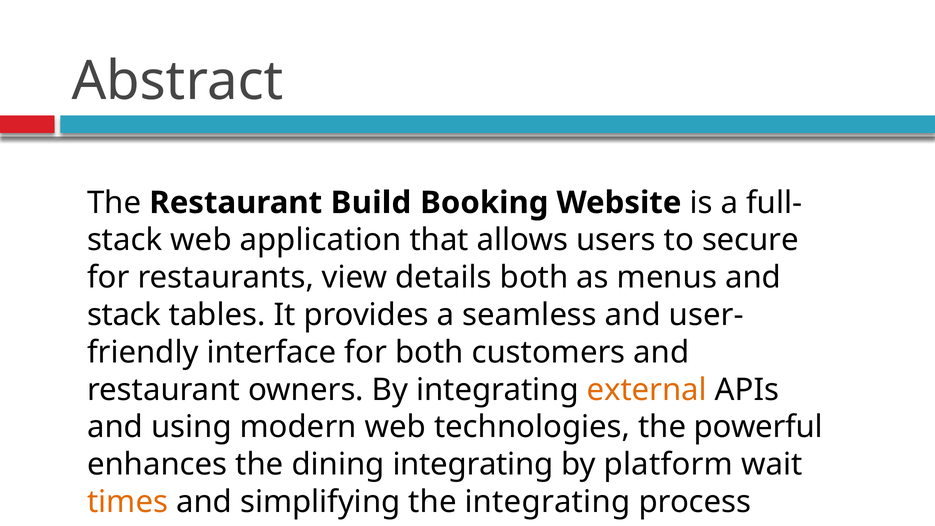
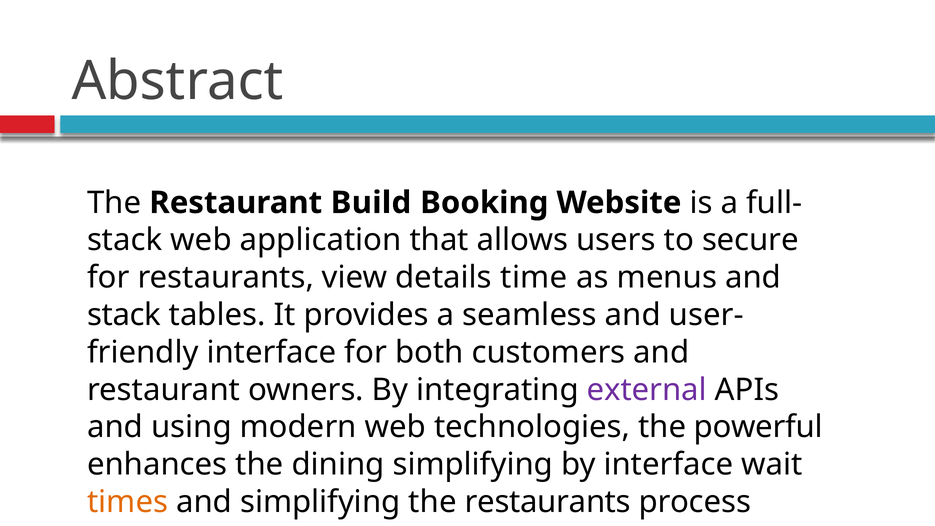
details both: both -> time (534, 278)
external colour: orange -> purple (647, 390)
dining integrating: integrating -> simplifying (473, 465)
by platform: platform -> interface (668, 465)
the integrating: integrating -> restaurants (548, 502)
